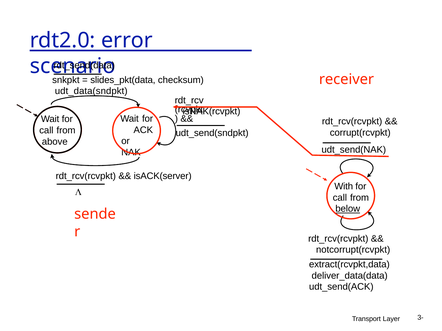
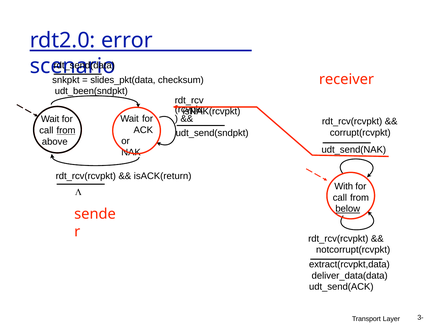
udt_data(sndpkt: udt_data(sndpkt -> udt_been(sndpkt (91, 91)
from underline: none -> present (66, 131)
isACK(server: isACK(server -> isACK(return (163, 176)
